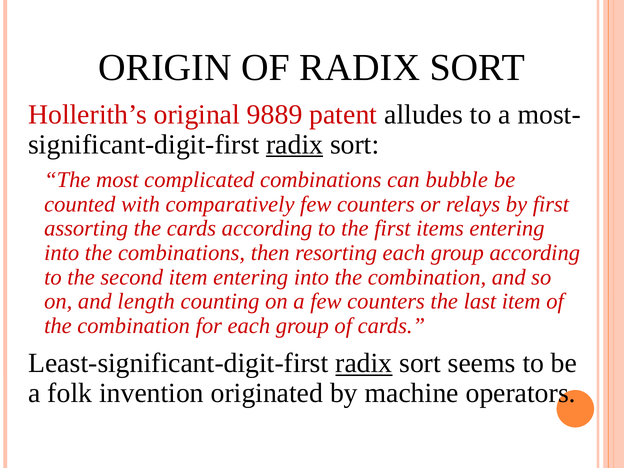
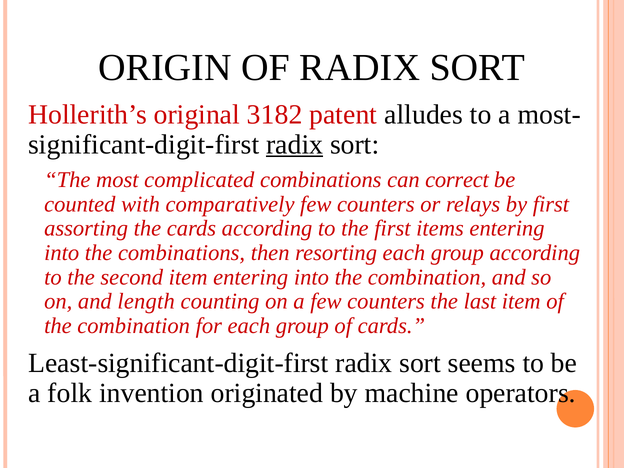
9889: 9889 -> 3182 (275, 114)
bubble: bubble -> correct (457, 180)
radix underline: present -> none (364, 363)
